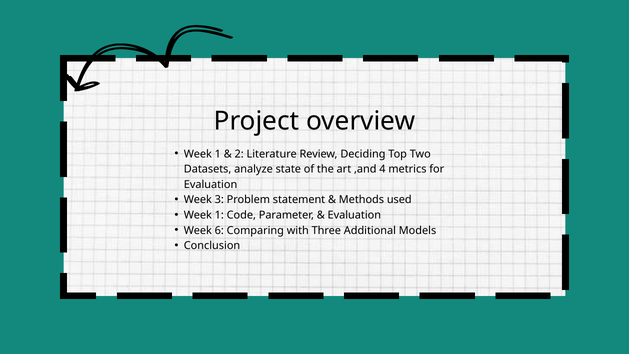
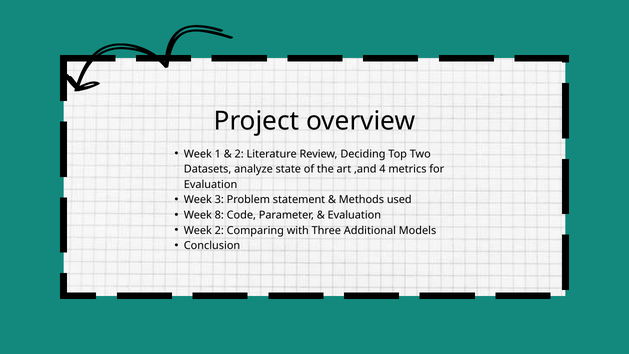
1: 1 -> 8 (219, 215)
Week 6: 6 -> 2 (219, 230)
